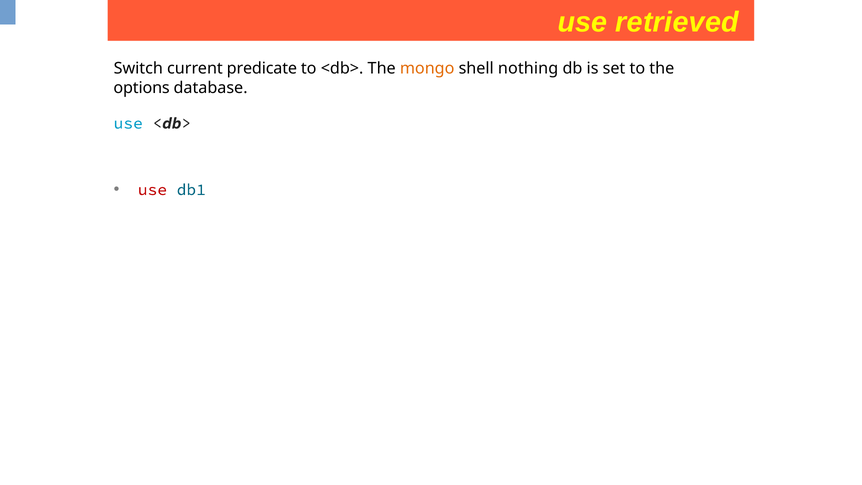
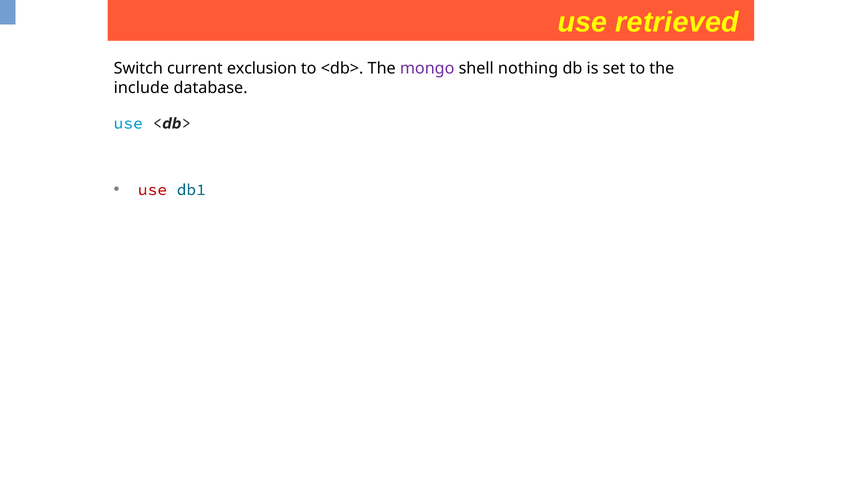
predicate: predicate -> exclusion (262, 68)
mongo colour: orange -> purple (427, 68)
options: options -> include (141, 88)
